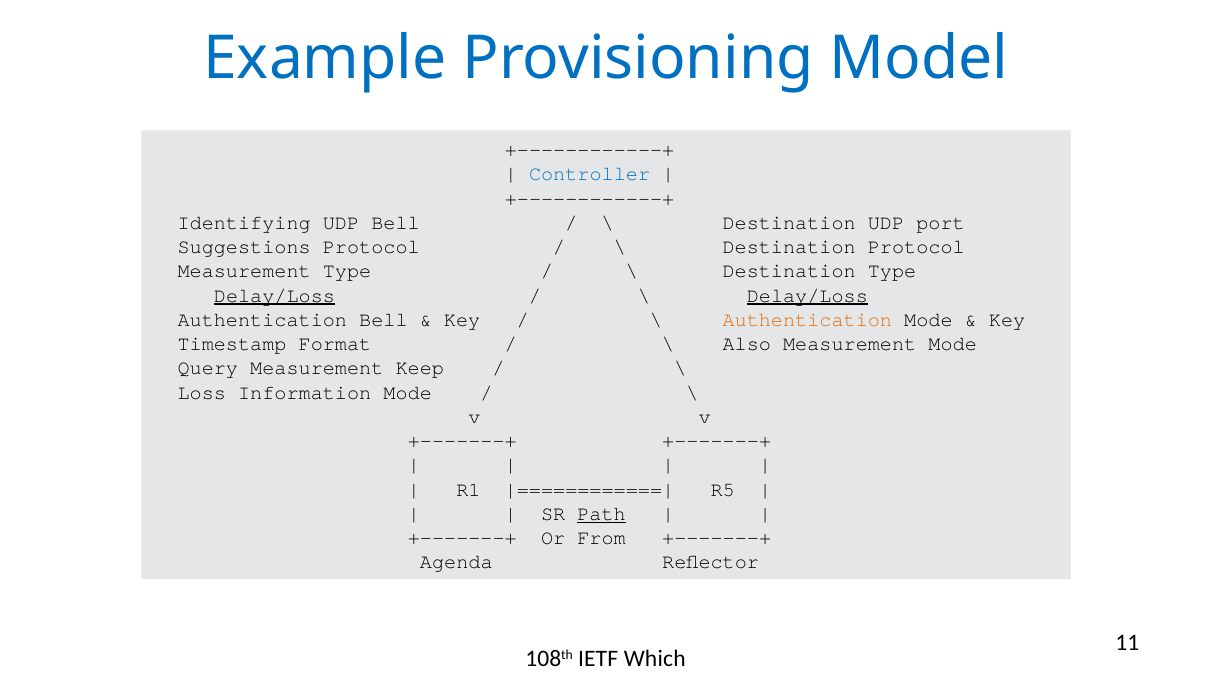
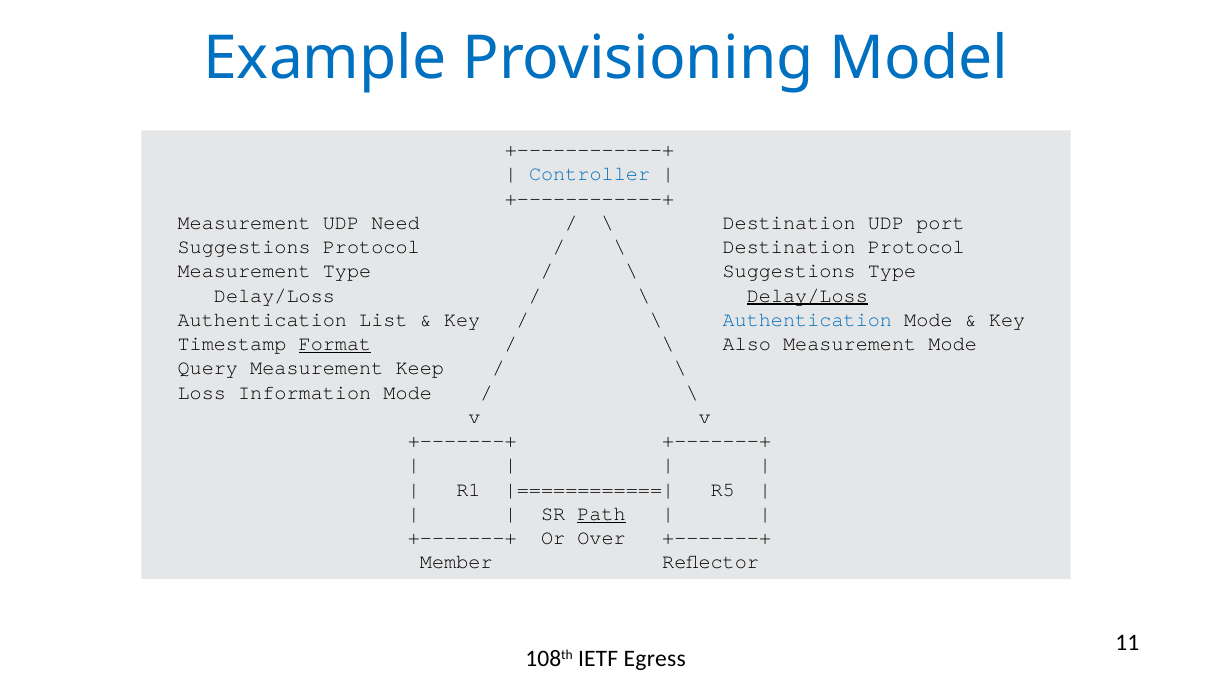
Identifying: Identifying -> Measurement (244, 223)
UDP Bell: Bell -> Need (396, 223)
Destination: Destination -> Suggestions (789, 271)
Delay/Loss underline: present -> none (274, 295)
Authentication Bell: Bell -> List (383, 320)
Authentication colour: orange -> blue (807, 320)
Format underline: none -> present (335, 344)
From: From -> Over (602, 538)
Agenda: Agenda -> Member (456, 562)
Which: Which -> Egress (655, 659)
